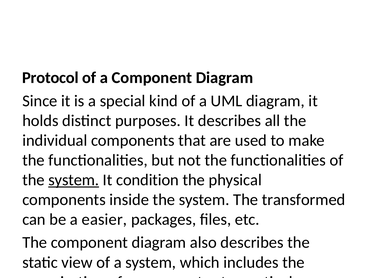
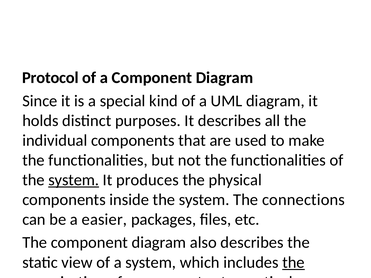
condition: condition -> produces (147, 180)
transformed: transformed -> connections (304, 200)
the underline: none -> present (293, 263)
